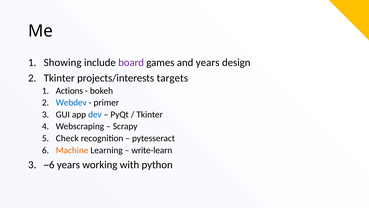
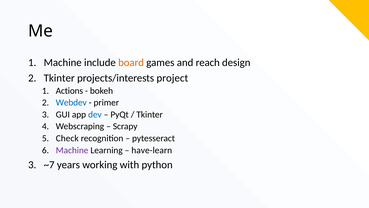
Showing: Showing -> Machine (63, 62)
board colour: purple -> orange (131, 62)
and years: years -> reach (208, 62)
targets: targets -> project (172, 78)
Machine colour: orange -> purple (72, 150)
write-learn: write-learn -> have-learn (152, 150)
~6: ~6 -> ~7 (49, 165)
